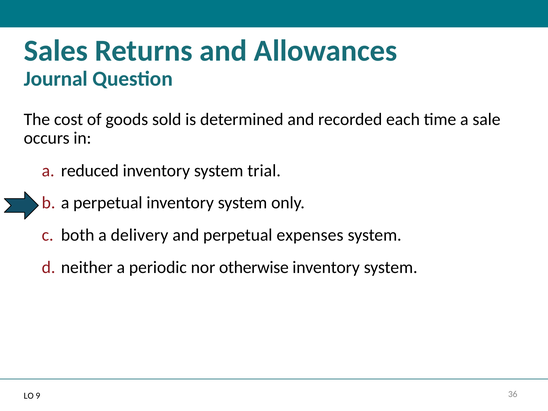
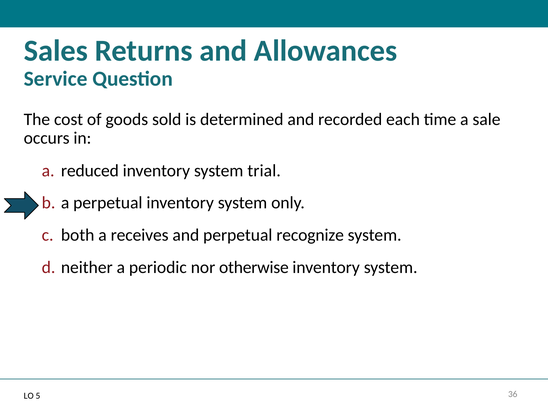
Journal: Journal -> Service (56, 79)
delivery: delivery -> receives (140, 235)
expenses: expenses -> recognize (310, 235)
9: 9 -> 5 (38, 396)
